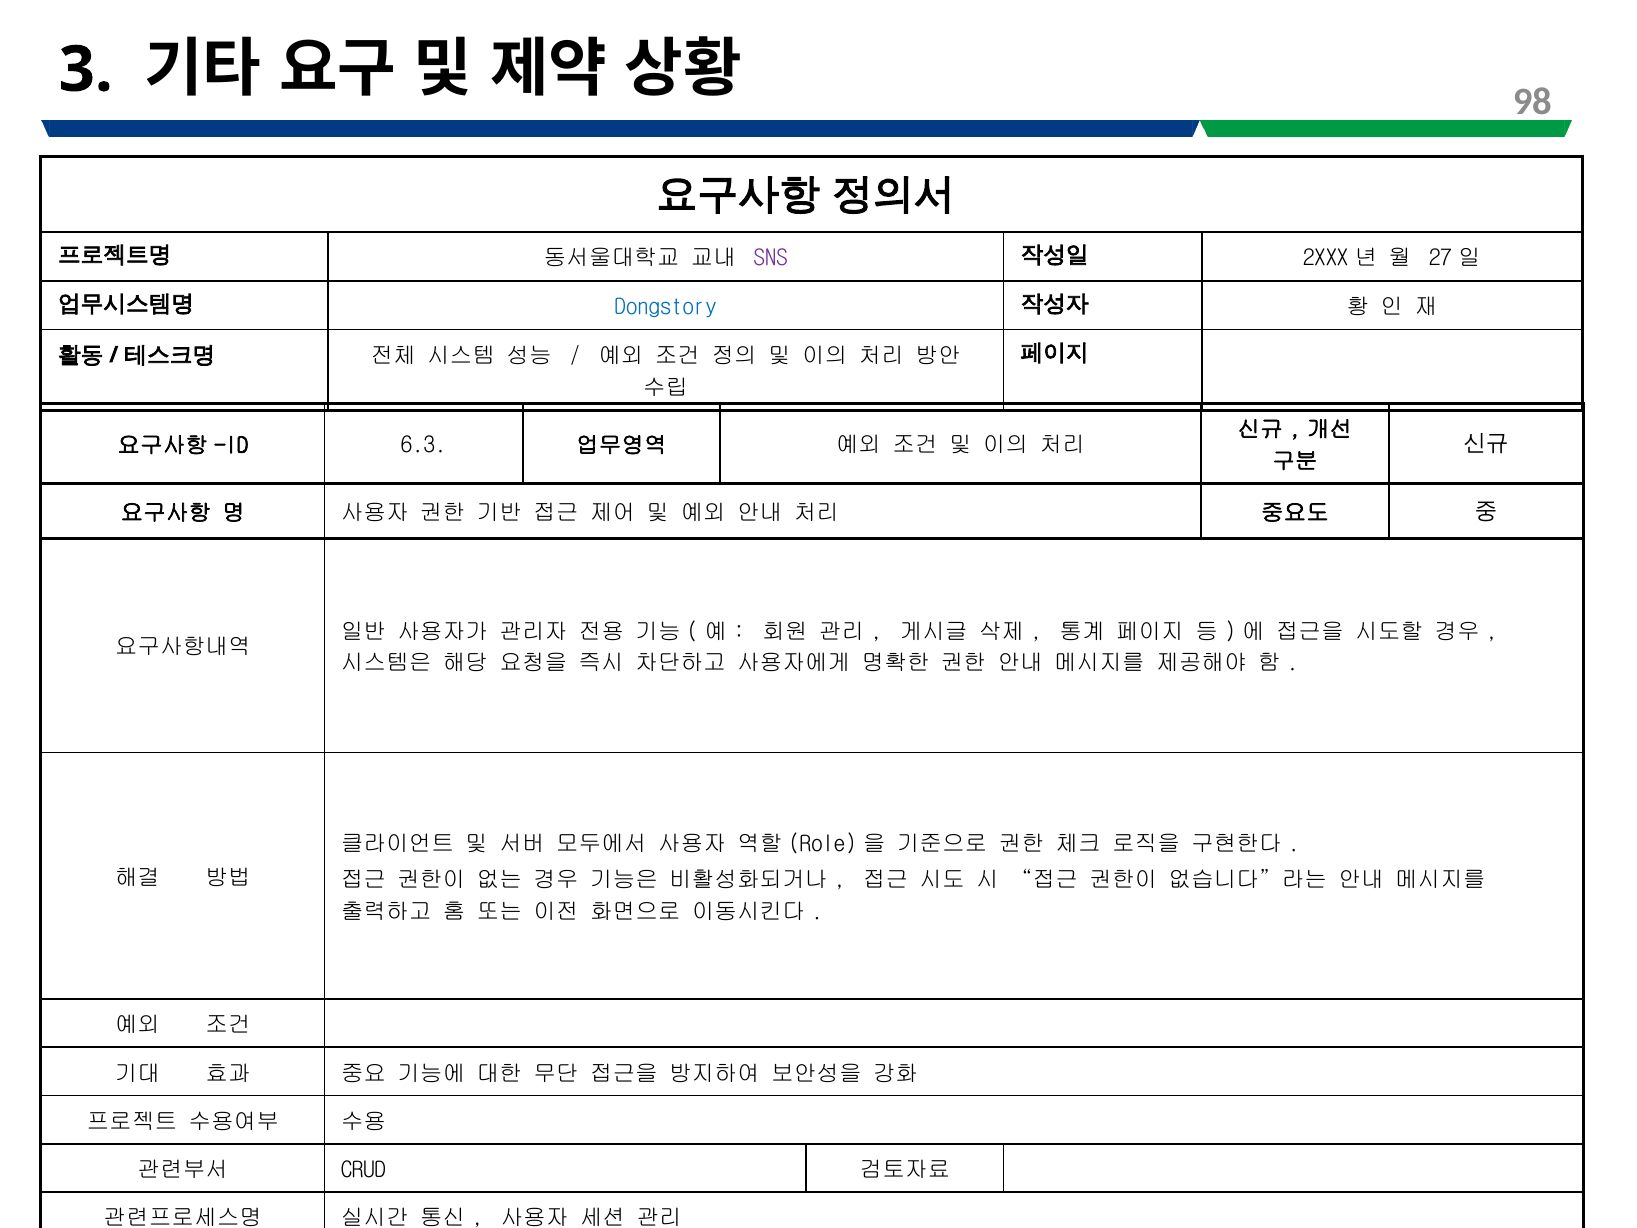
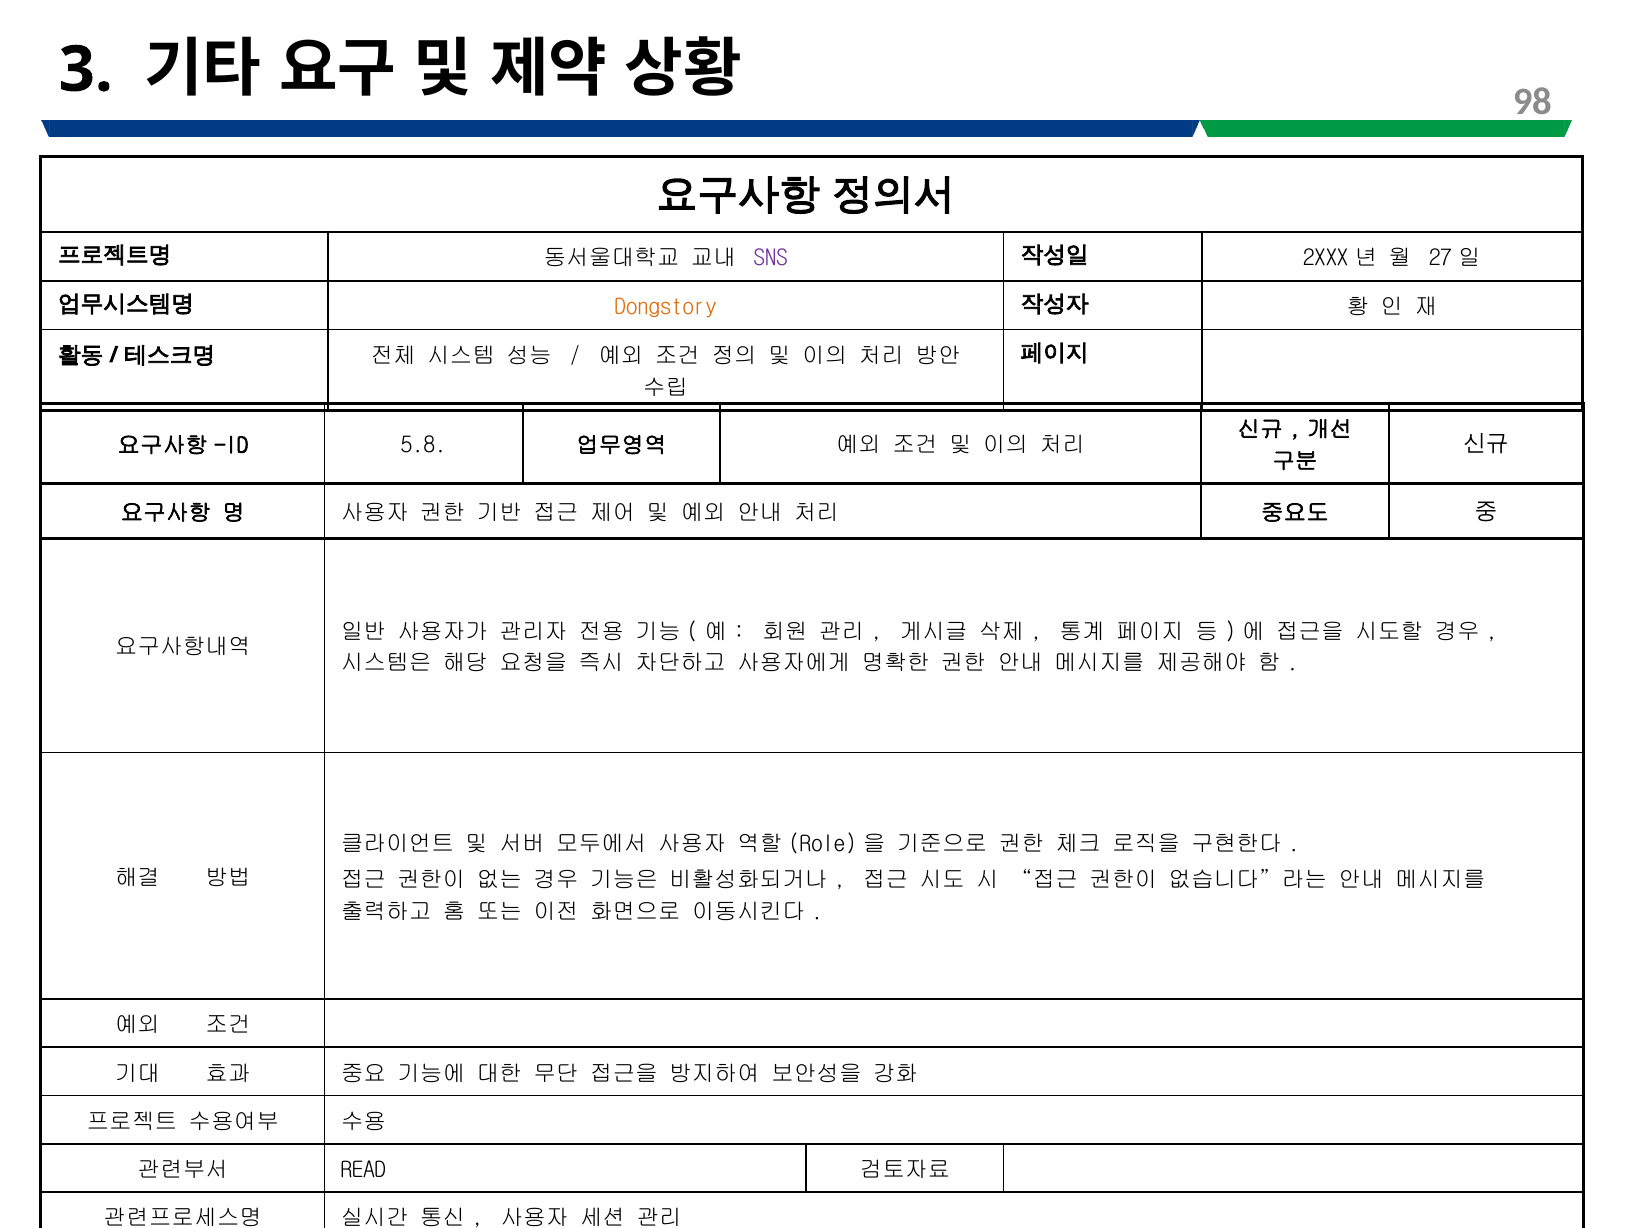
Dongstory colour: blue -> orange (666, 307)
6.3: 6.3 -> 5.8 (424, 445)
CRUD: CRUD -> READ (363, 1170)
